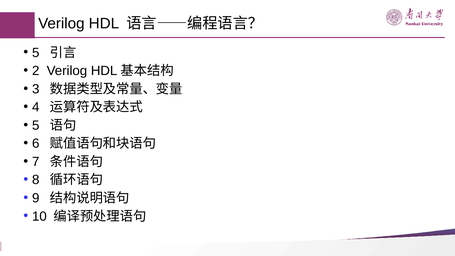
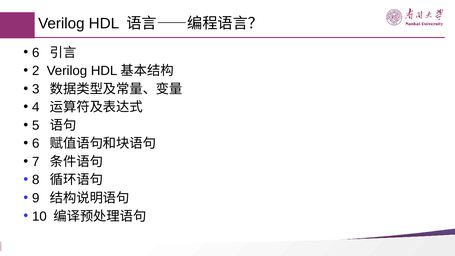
5: 5 -> 6 (36, 53)
